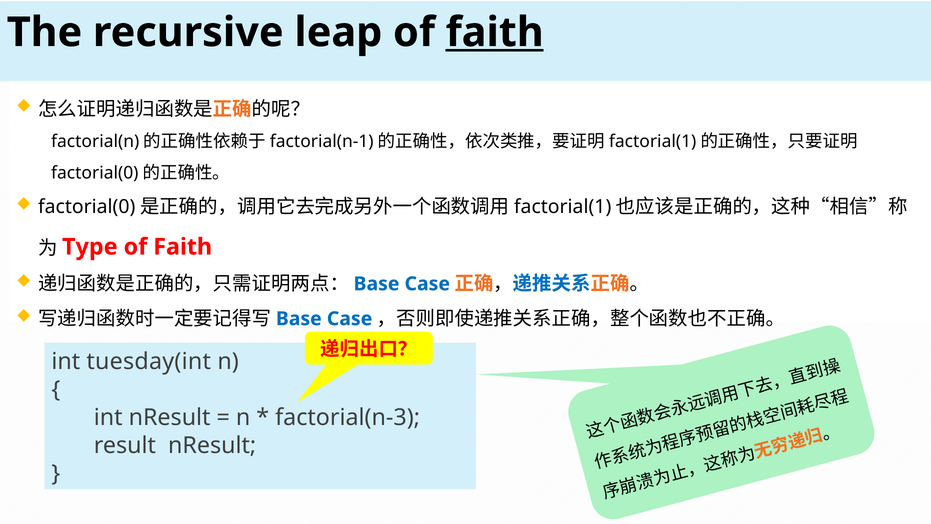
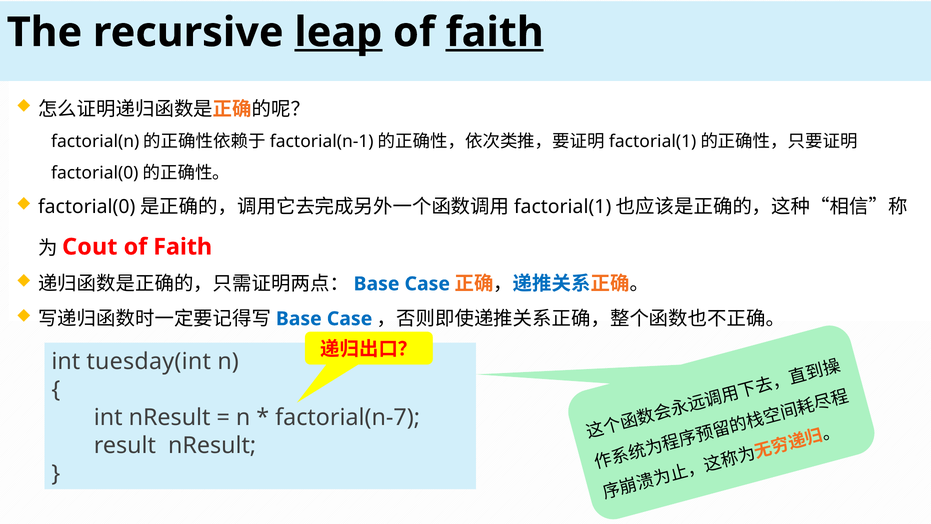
leap underline: none -> present (338, 32)
Type: Type -> Cout (90, 247)
factorial(n-3: factorial(n-3 -> factorial(n-7 (348, 417)
